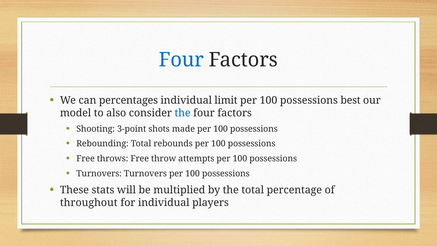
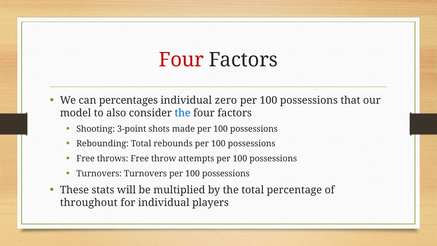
Four colour: blue -> red (181, 60)
limit: limit -> zero (226, 100)
best: best -> that (350, 100)
